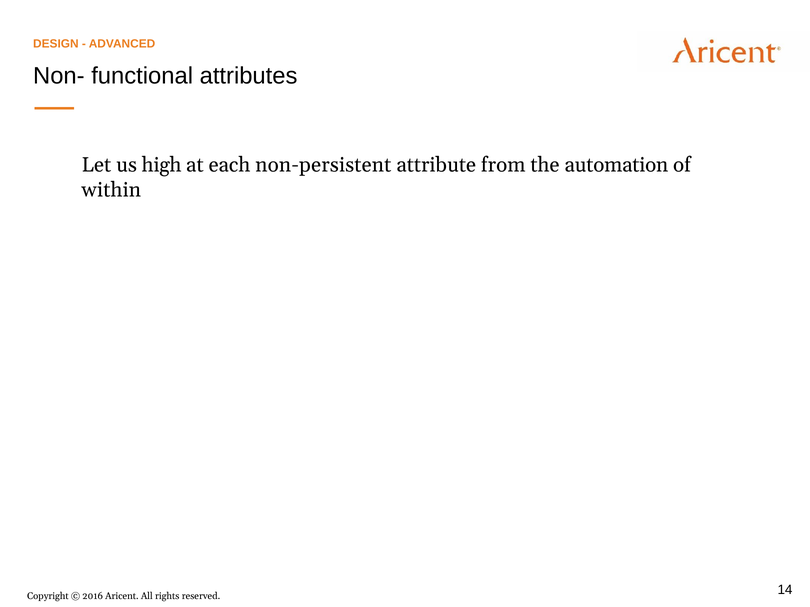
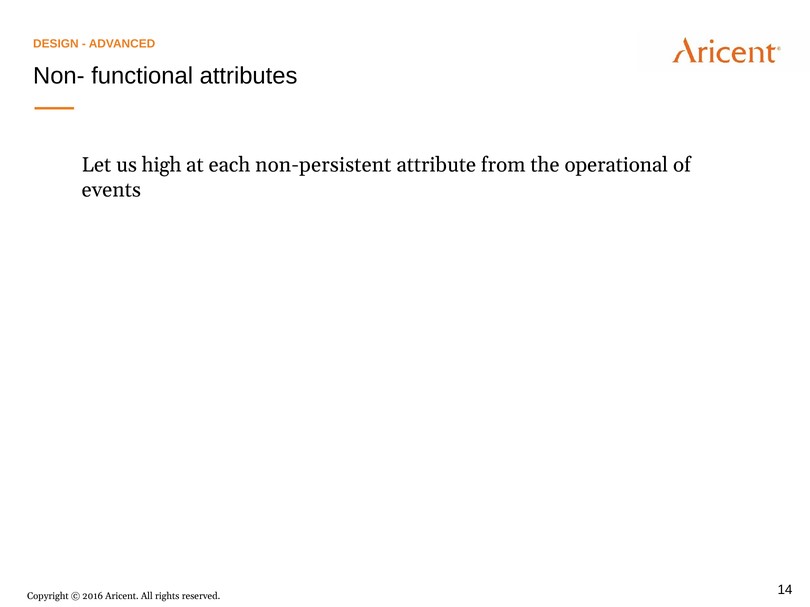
automation: automation -> operational (616, 165)
within: within -> events (111, 190)
